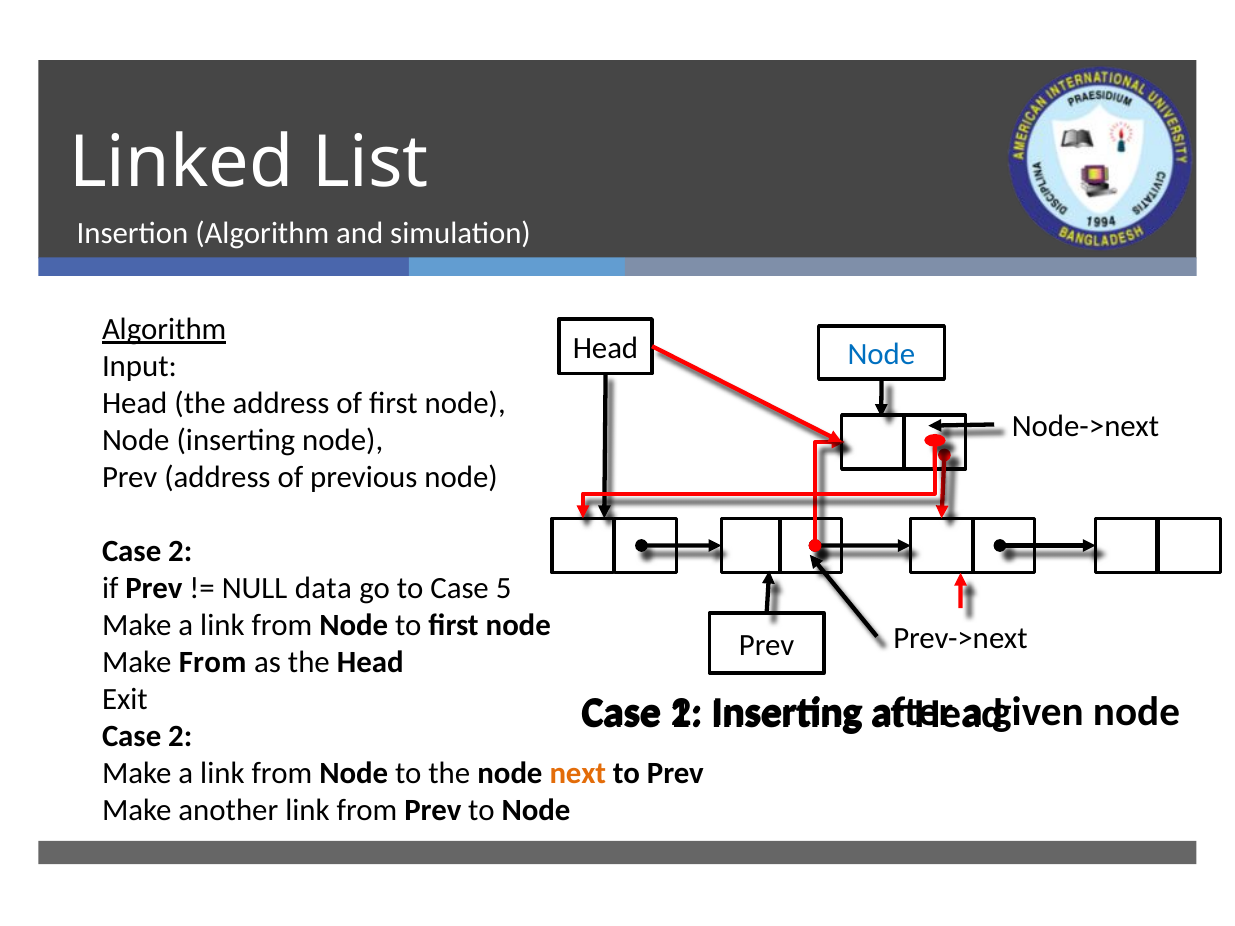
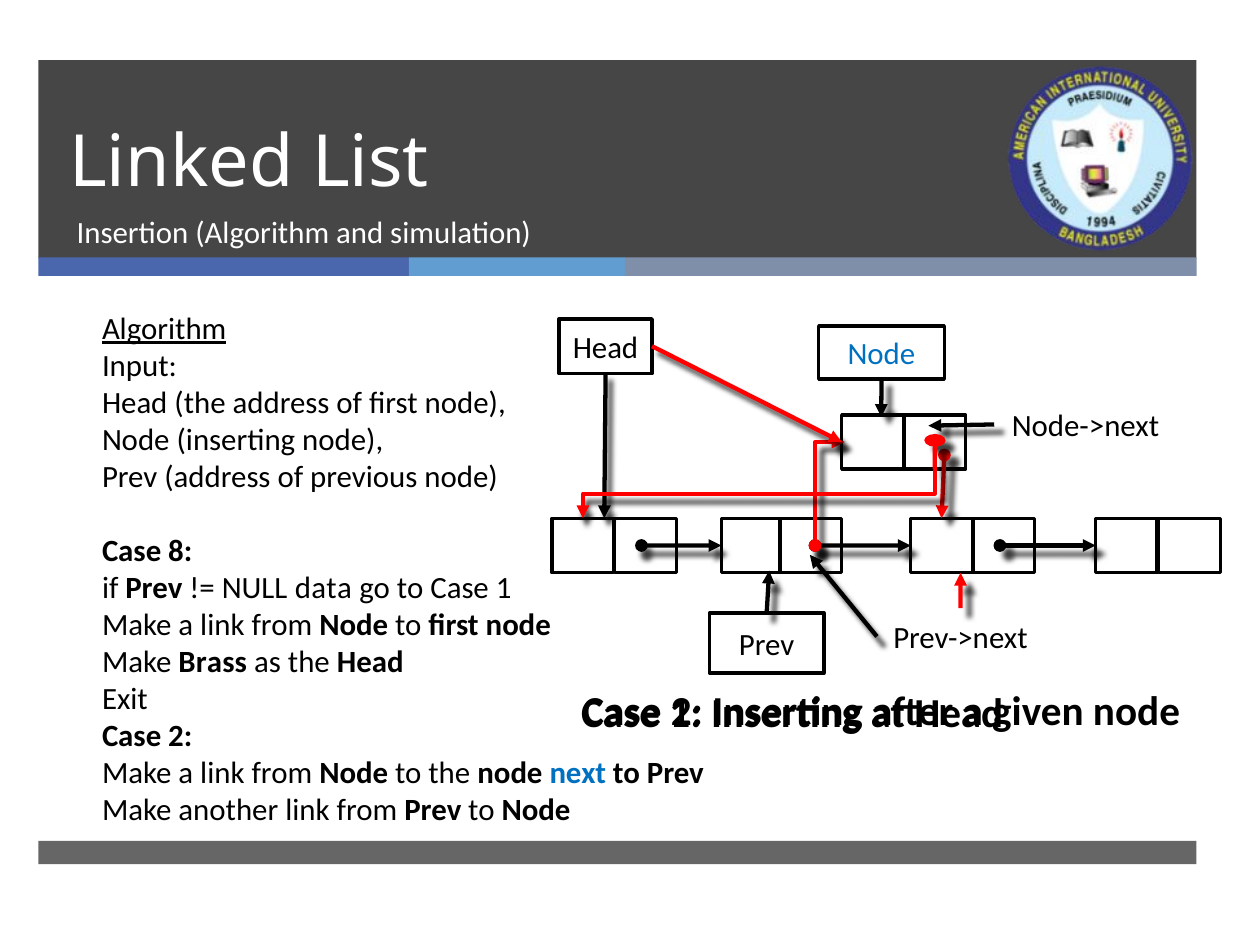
2: 2 -> 8 (180, 551)
to Case 5: 5 -> 1 (504, 588)
Make From: From -> Brass (213, 663)
next colour: orange -> blue (578, 774)
